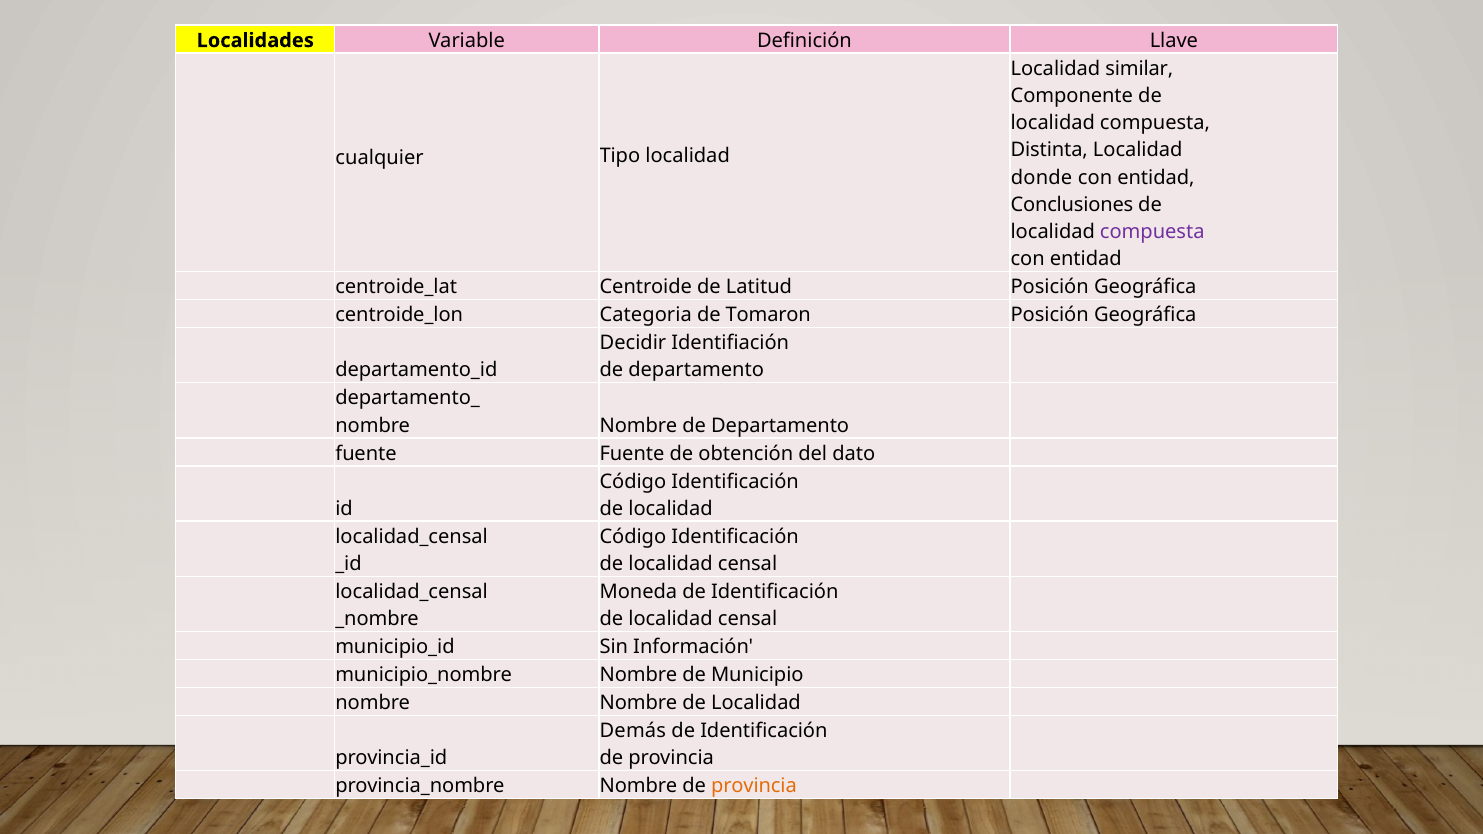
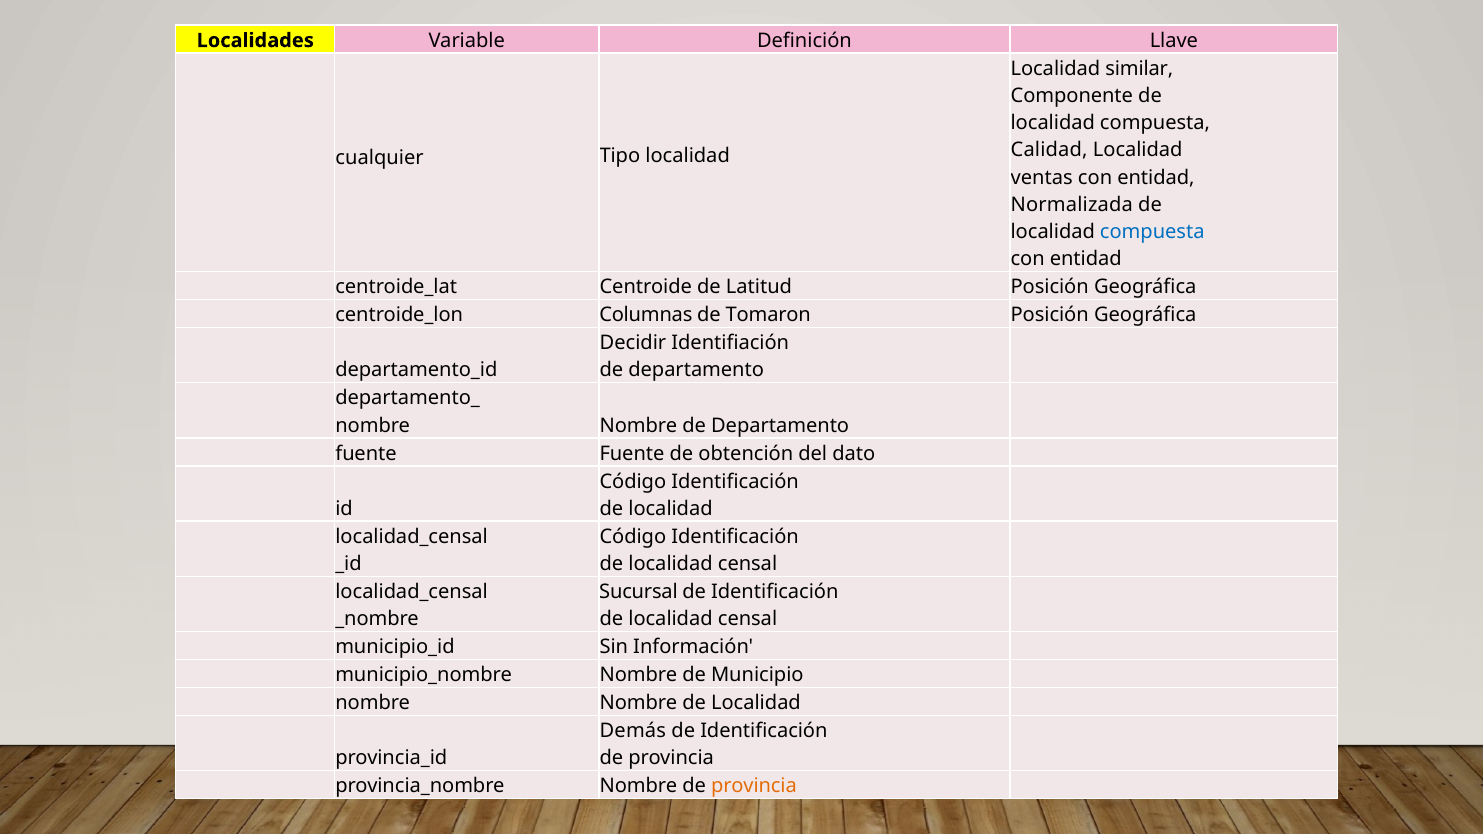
Distinta: Distinta -> Calidad (1049, 150)
donde: donde -> ventas (1042, 177)
Conclusiones: Conclusiones -> Normalizada (1072, 205)
compuesta colour: purple -> blue (1152, 232)
Categoria: Categoria -> Columnas (646, 315)
Moneda: Moneda -> Sucursal (638, 592)
